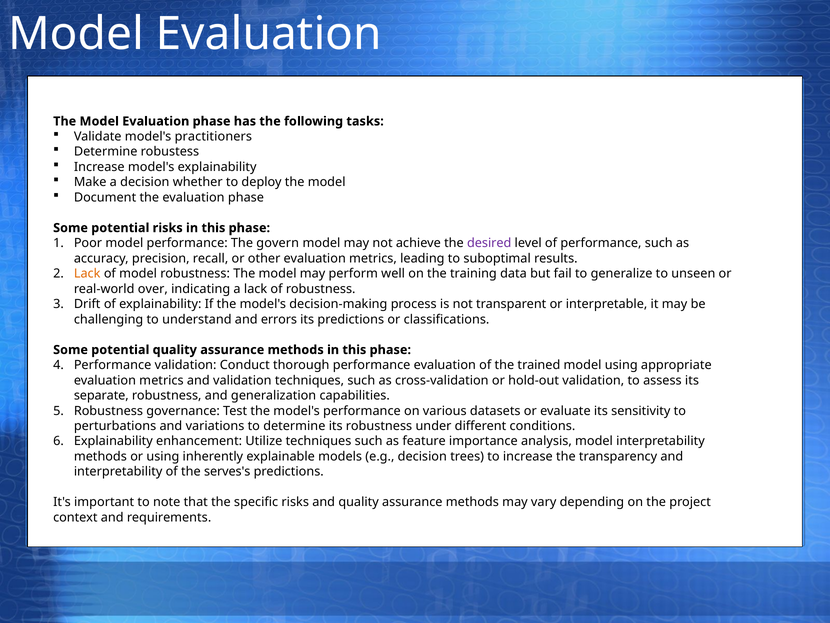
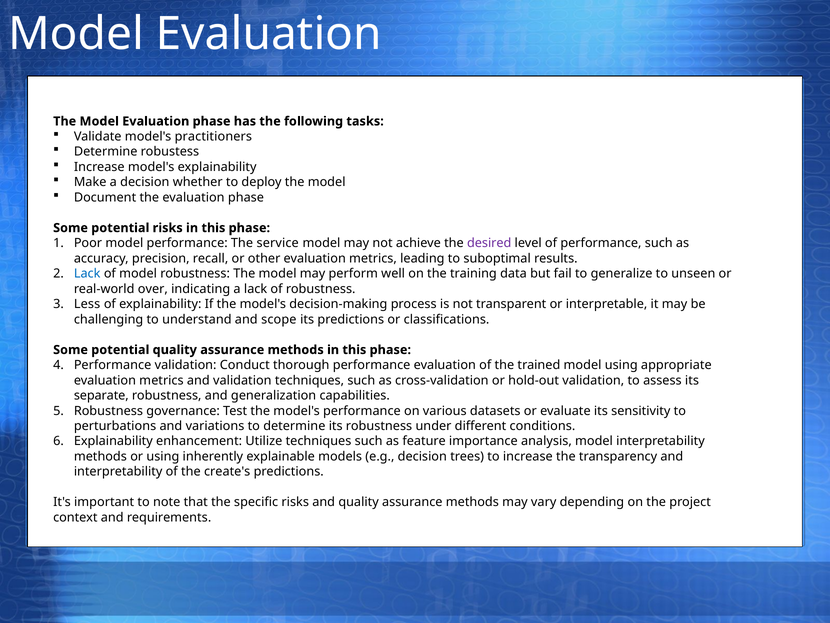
govern: govern -> service (278, 243)
Lack colour: orange -> blue (87, 273)
Drift: Drift -> Less (87, 304)
errors: errors -> scope (279, 319)
serves's: serves's -> create's (227, 471)
